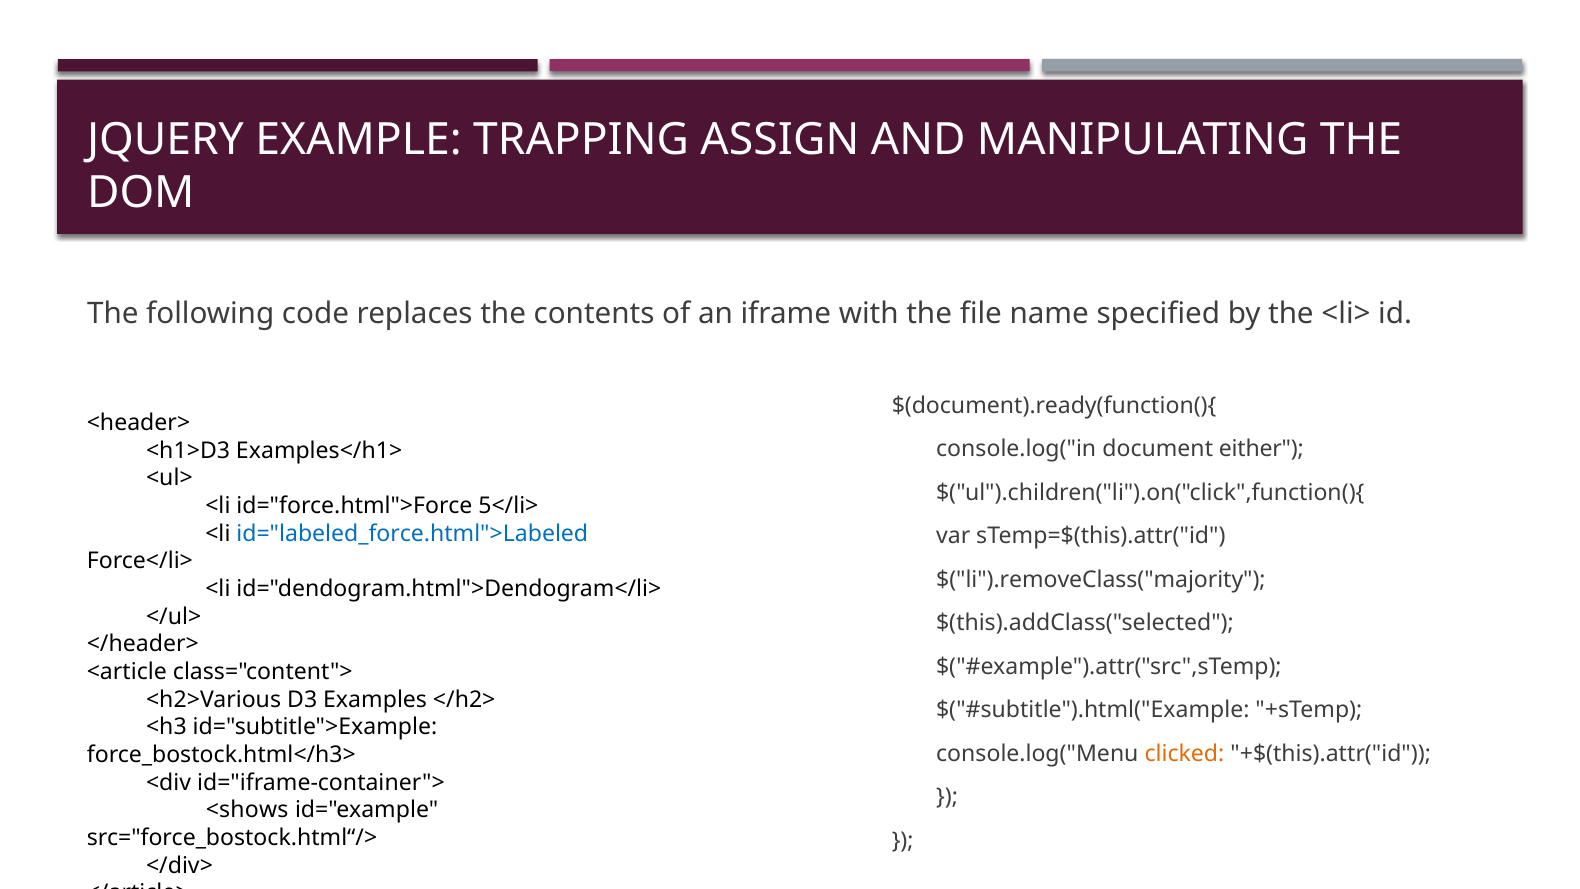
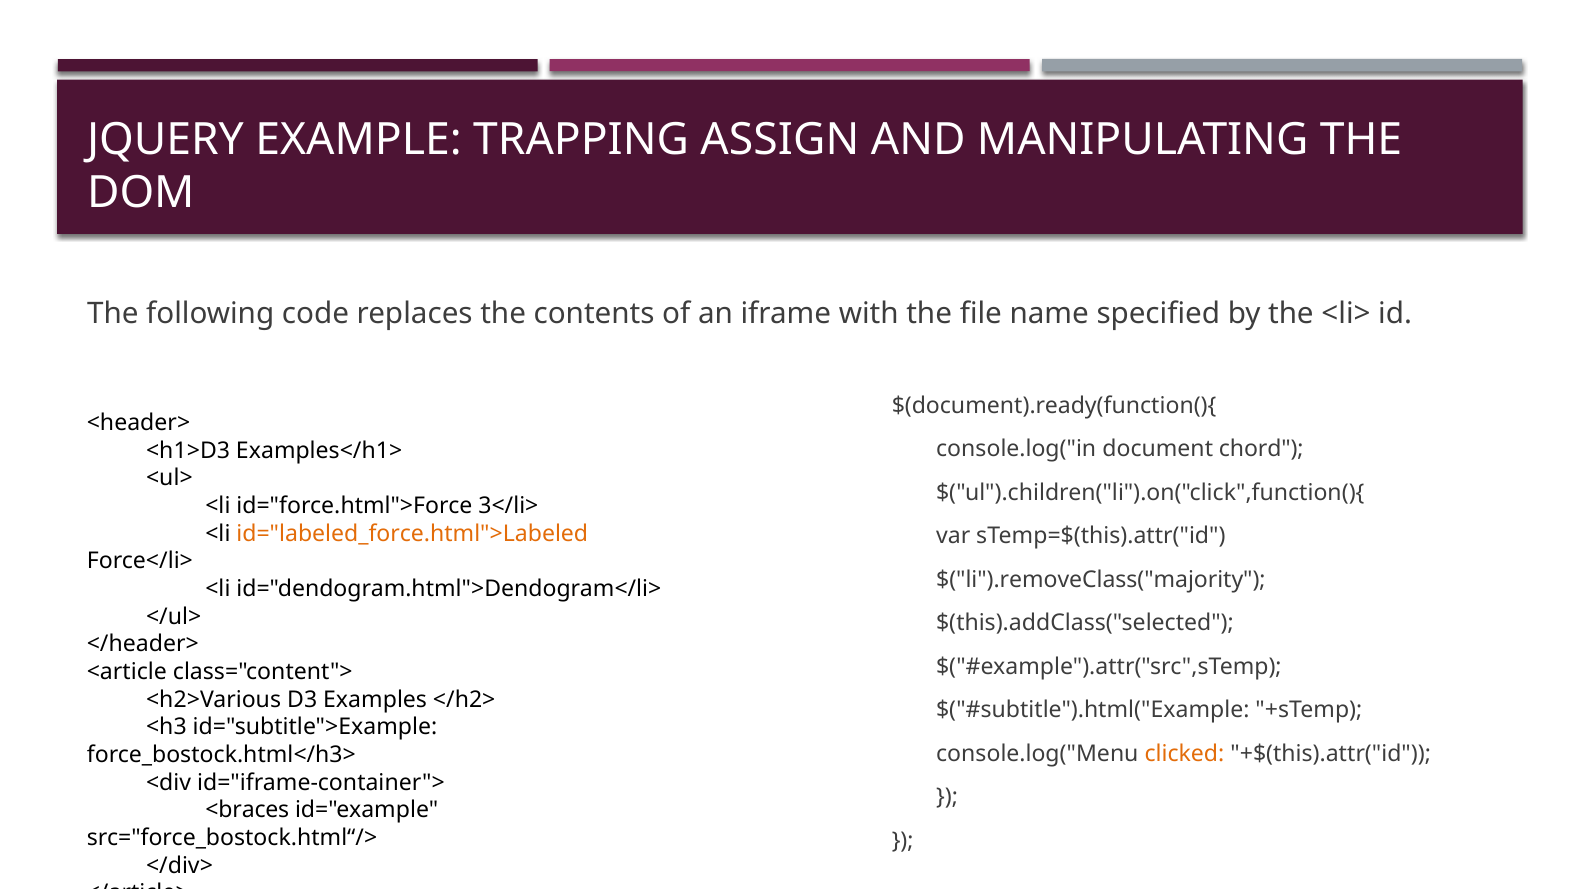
either: either -> chord (1261, 449)
5</li>: 5</li> -> 3</li> (508, 506)
id="labeled_force.html">Labeled colour: blue -> orange (412, 533)
<shows: <shows -> <braces (247, 810)
